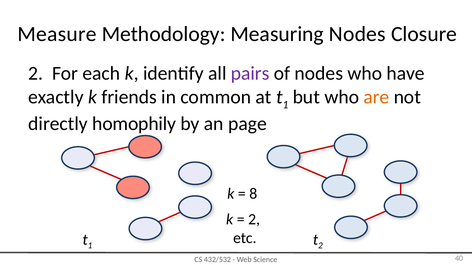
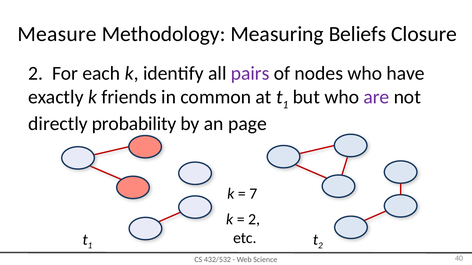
Measuring Nodes: Nodes -> Beliefs (357, 34)
are colour: orange -> purple (376, 97)
homophily: homophily -> probability (134, 124)
8: 8 -> 7 (253, 194)
